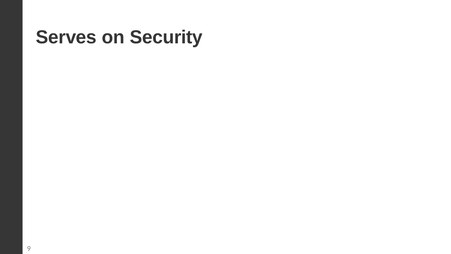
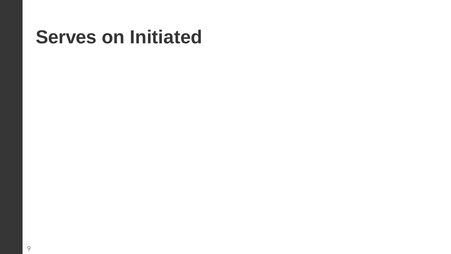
Security: Security -> Initiated (166, 37)
